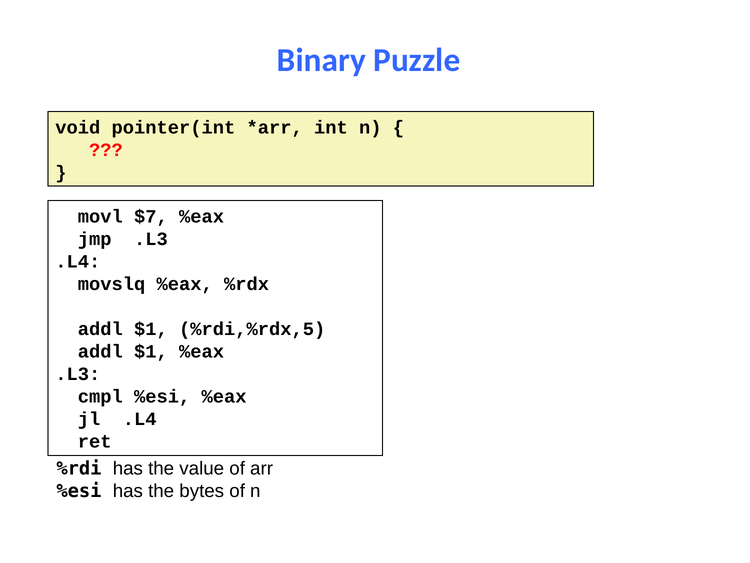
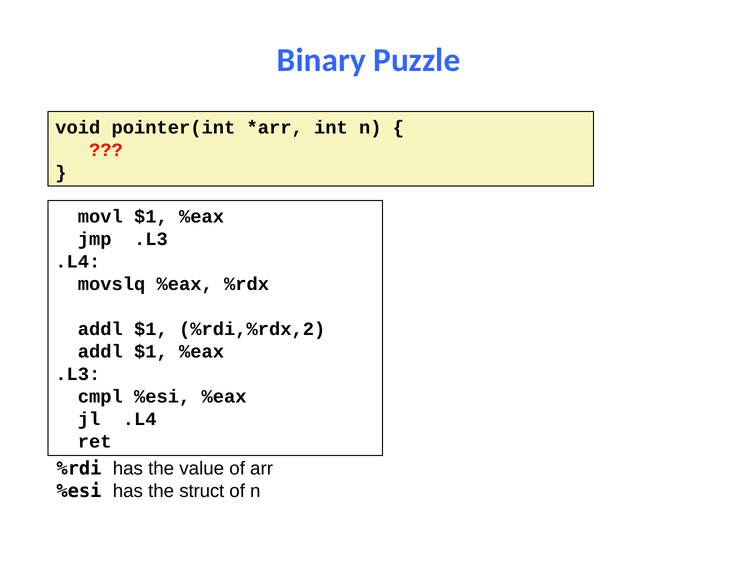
movl $7: $7 -> $1 (151, 216)
%rdi,%rdx,5: %rdi,%rdx,5 -> %rdi,%rdx,2 (252, 329)
bytes: bytes -> struct (202, 491)
